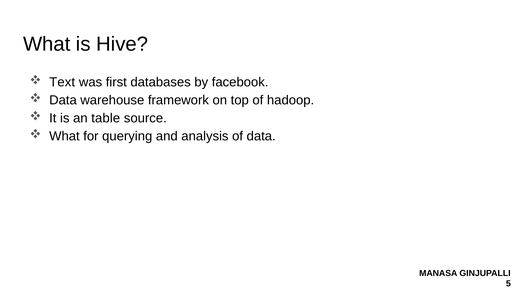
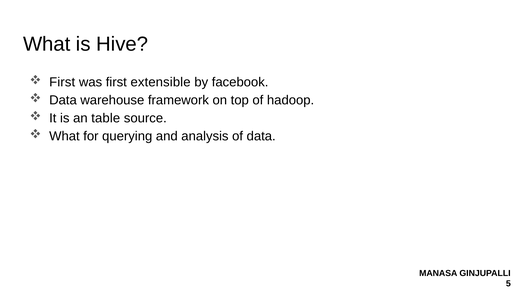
Text: Text -> First (62, 82)
databases: databases -> extensible (161, 82)
